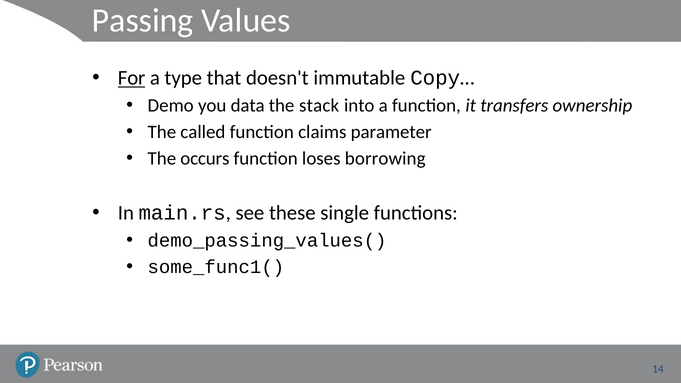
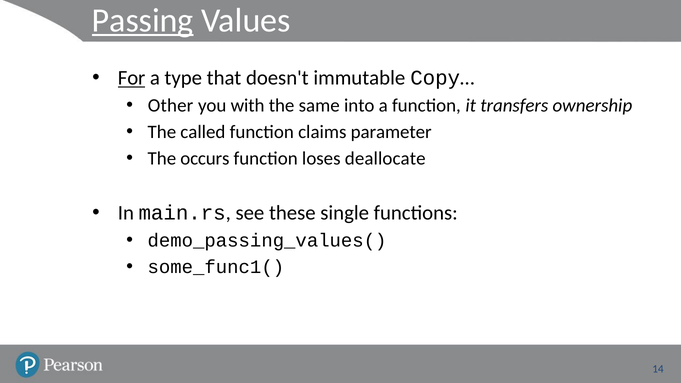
Passing underline: none -> present (143, 20)
Demo: Demo -> Other (171, 106)
data: data -> with (248, 106)
stack: stack -> same (319, 106)
borrowing: borrowing -> deallocate (385, 158)
